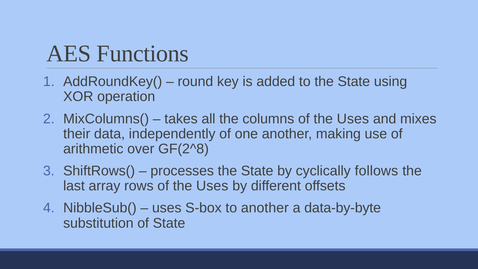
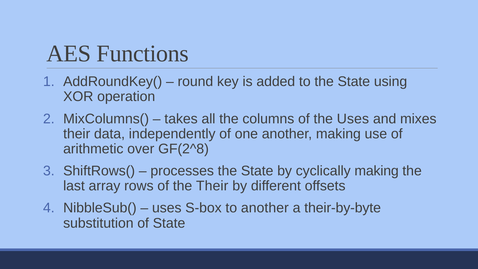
cyclically follows: follows -> making (377, 171)
rows of the Uses: Uses -> Their (212, 186)
data-by-byte: data-by-byte -> their-by-byte (343, 208)
